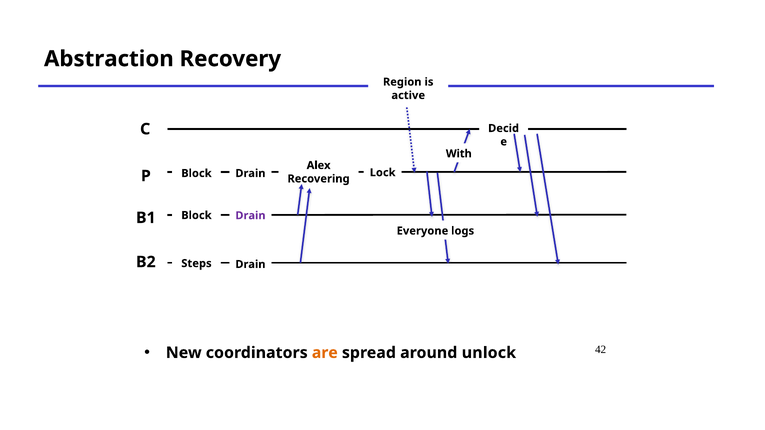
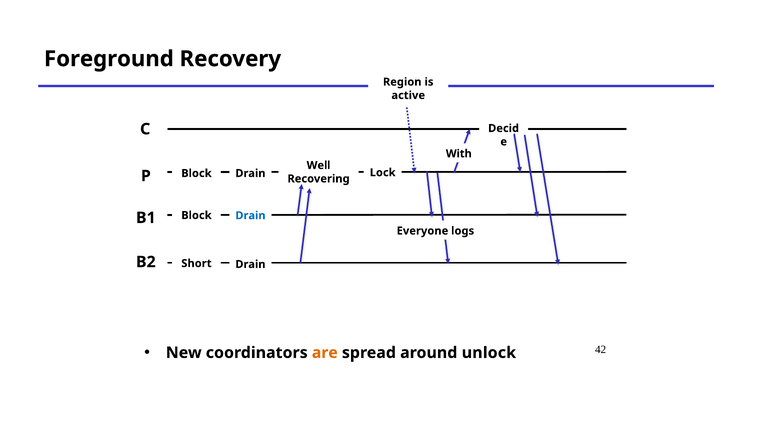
Abstraction: Abstraction -> Foreground (109, 59)
Alex: Alex -> Well (319, 165)
Drain colour: purple -> blue (250, 216)
Steps: Steps -> Short (196, 264)
